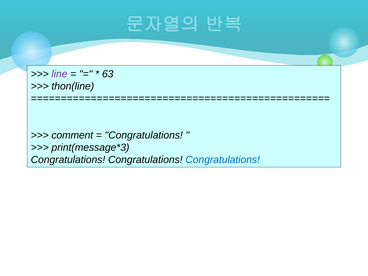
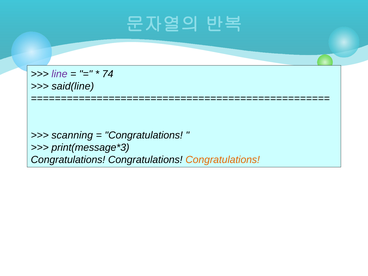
63: 63 -> 74 (108, 74)
thon(line: thon(line -> said(line (73, 86)
comment: comment -> scanning (72, 135)
Congratulations colour: blue -> orange (223, 160)
